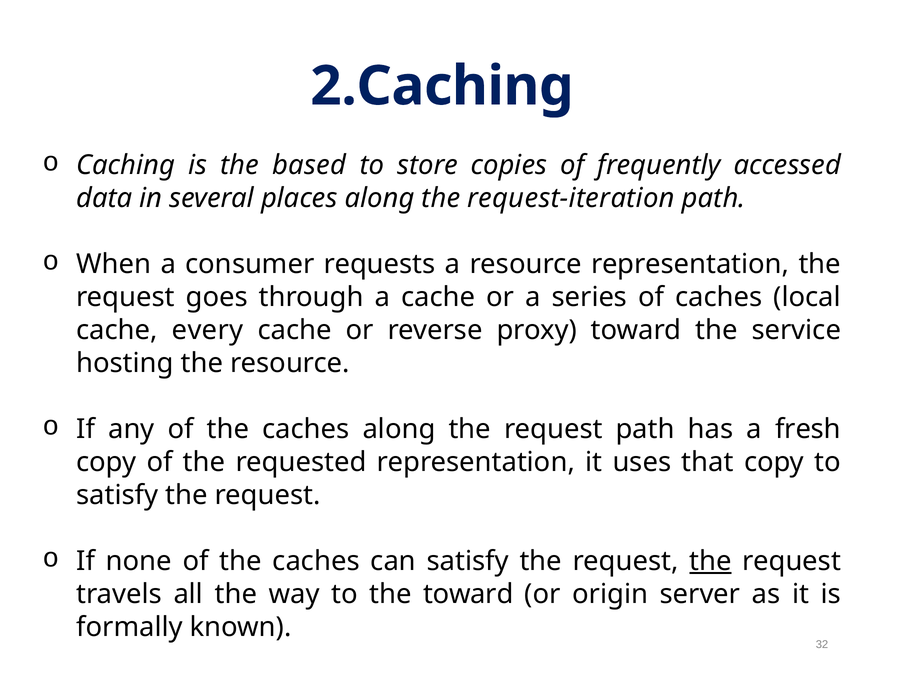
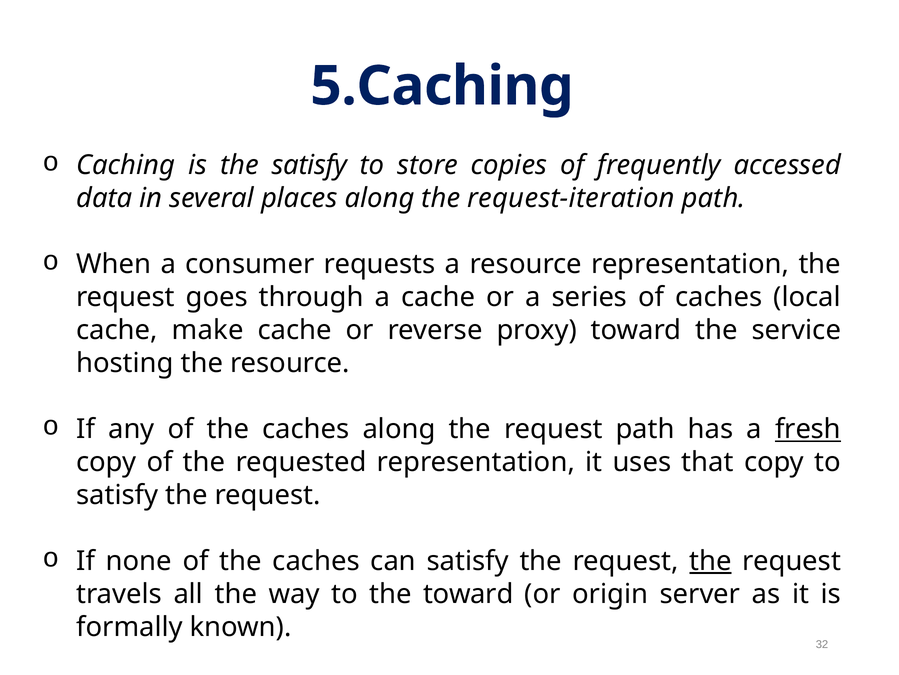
2.Caching: 2.Caching -> 5.Caching (442, 86)
the based: based -> satisfy (309, 165)
every: every -> make (208, 330)
fresh underline: none -> present (808, 429)
